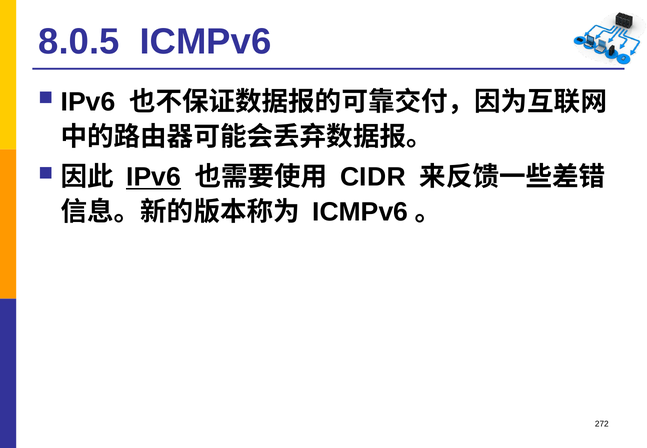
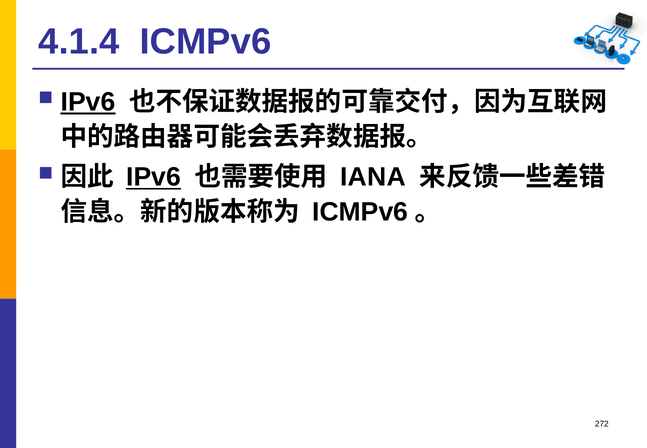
8.0.5: 8.0.5 -> 4.1.4 (79, 42)
IPv6 underline: none -> present (88, 102)
CIDR: CIDR -> IANA (373, 177)
